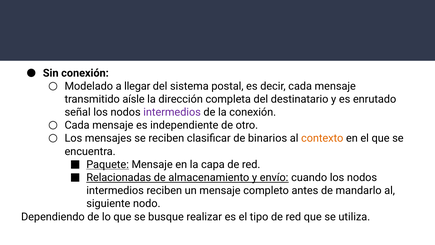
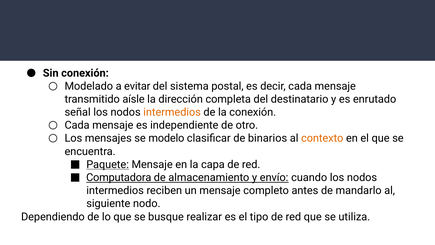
llegar: llegar -> evitar (137, 86)
intermedios colour: purple -> orange (172, 112)
se reciben: reciben -> modelo (166, 138)
Relacionadas: Relacionadas -> Computadora (119, 177)
